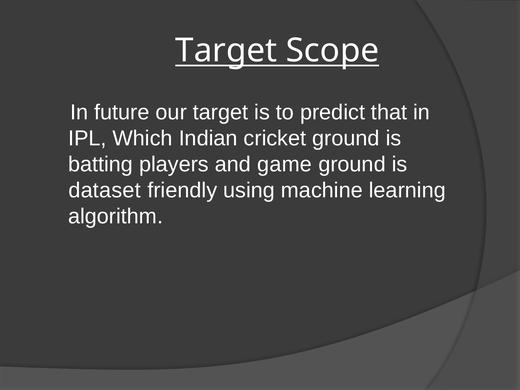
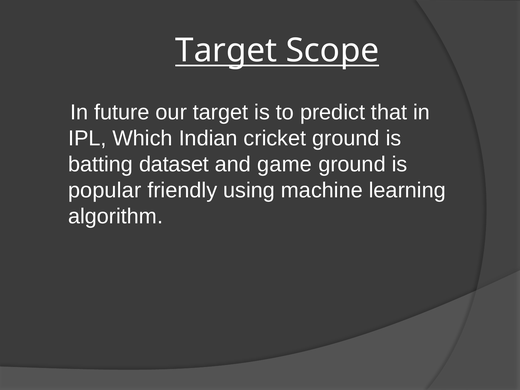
players: players -> dataset (174, 164)
dataset: dataset -> popular (105, 190)
